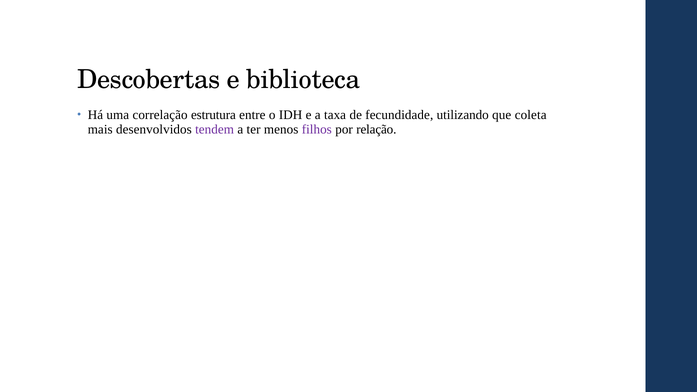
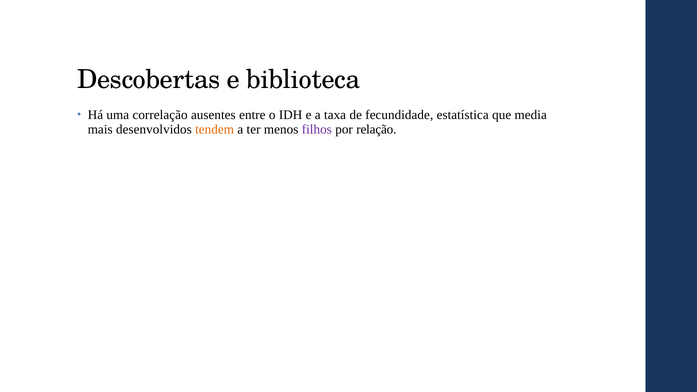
estrutura: estrutura -> ausentes (213, 115)
utilizando: utilizando -> estatística (463, 115)
coleta: coleta -> media (531, 115)
tendem colour: purple -> orange (215, 130)
